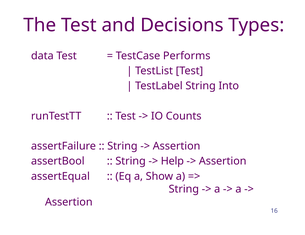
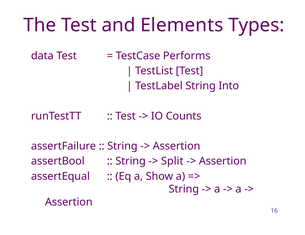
Decisions: Decisions -> Elements (182, 25)
Help: Help -> Split (172, 162)
